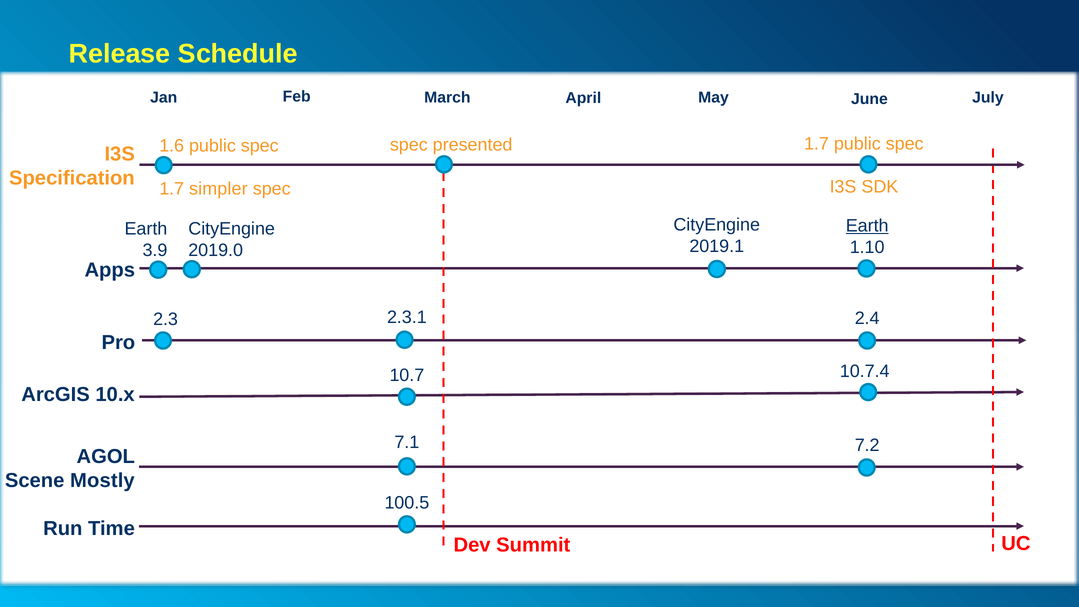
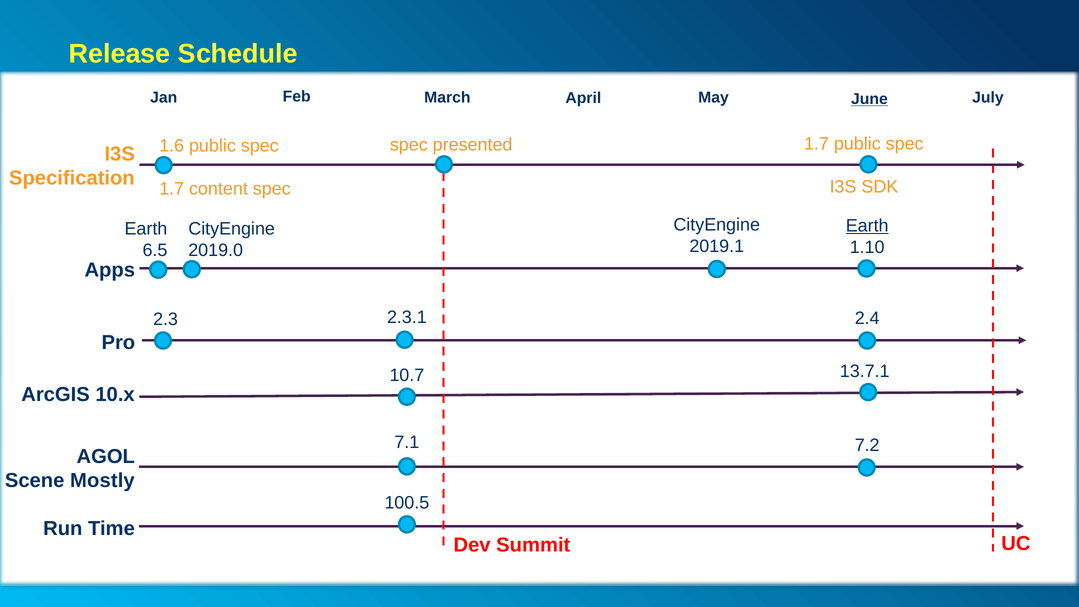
June underline: none -> present (869, 99)
simpler: simpler -> content (218, 189)
3.9: 3.9 -> 6.5 (155, 250)
10.7.4: 10.7.4 -> 13.7.1 (865, 371)
